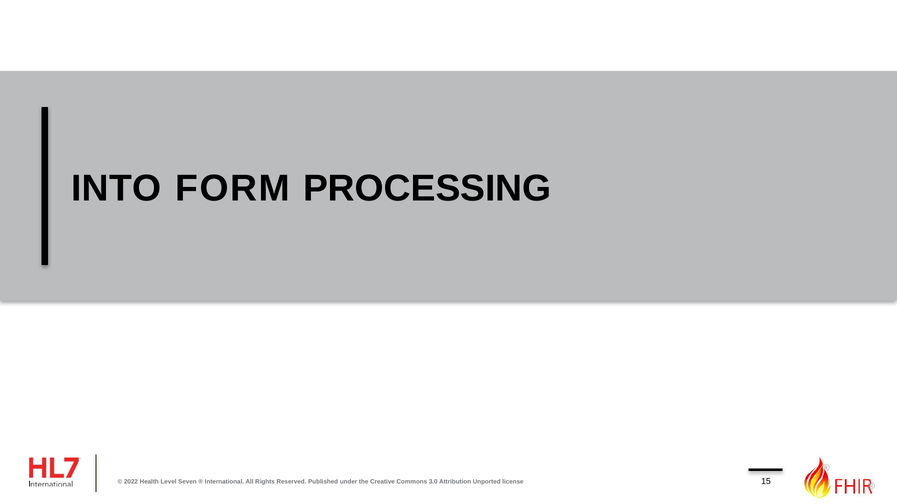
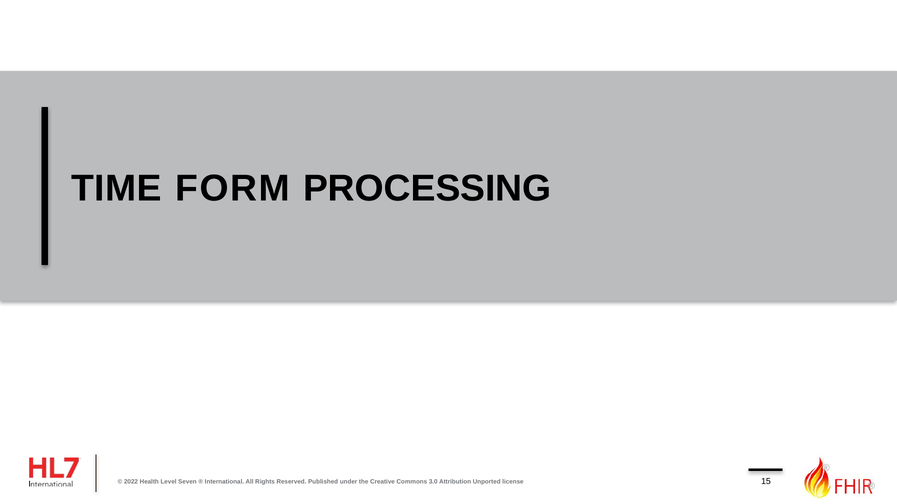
INTO: INTO -> TIME (116, 189)
